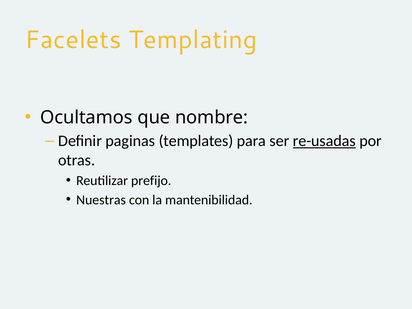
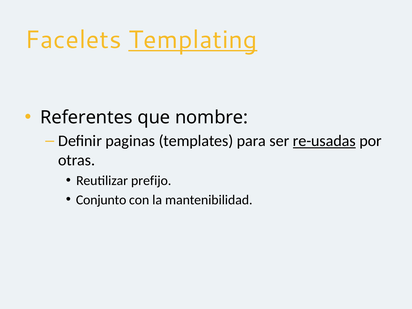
Templating underline: none -> present (193, 40)
Ocultamos: Ocultamos -> Referentes (86, 117)
Nuestras: Nuestras -> Conjunto (101, 200)
